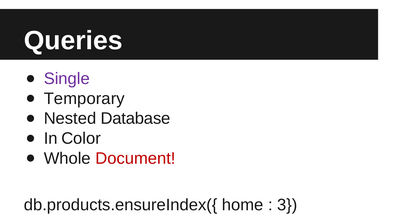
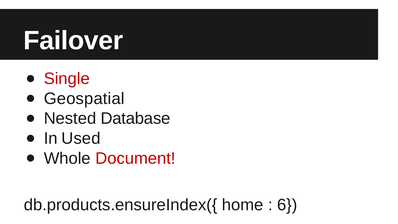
Queries: Queries -> Failover (73, 41)
Single colour: purple -> red (67, 79)
Temporary: Temporary -> Geospatial (84, 99)
Color: Color -> Used (81, 138)
3: 3 -> 6 (287, 205)
